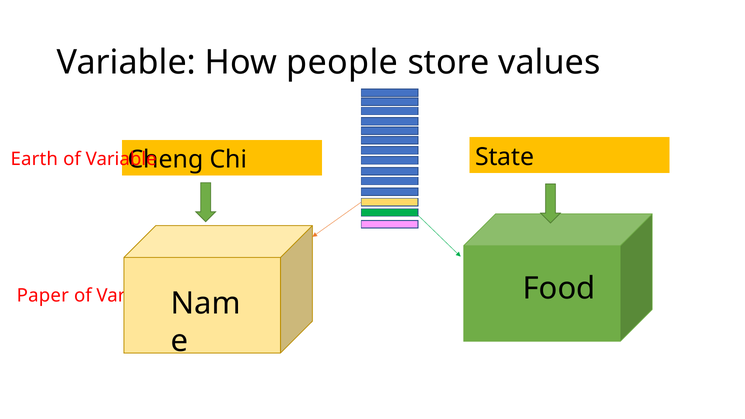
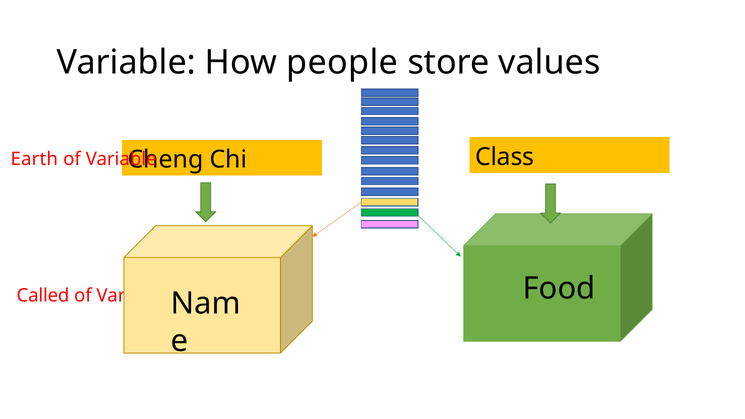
State: State -> Class (505, 157)
Paper: Paper -> Called (43, 295)
